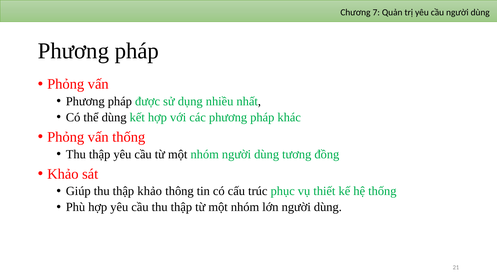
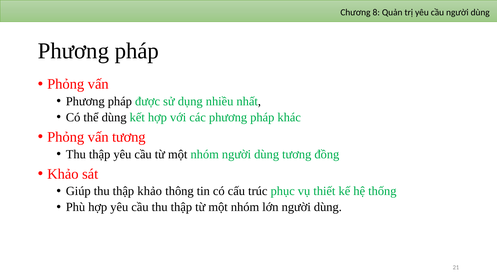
7: 7 -> 8 (376, 12)
vấn thống: thống -> tương (129, 137)
